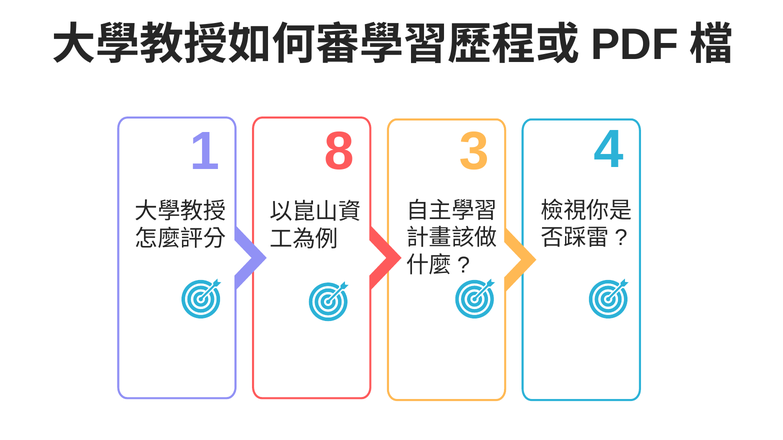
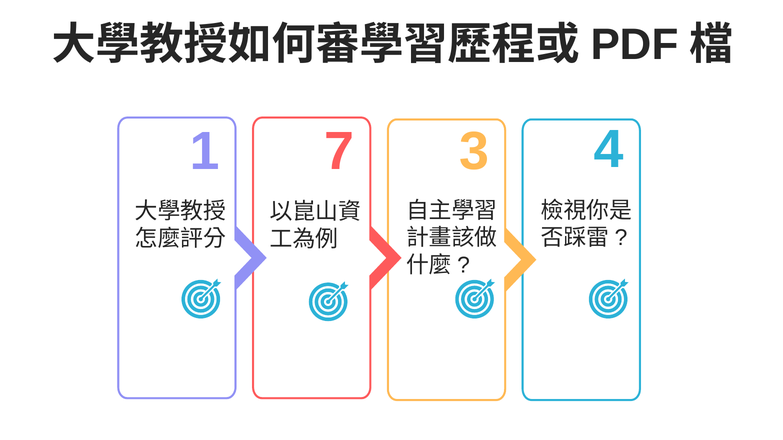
8: 8 -> 7 (339, 152)
